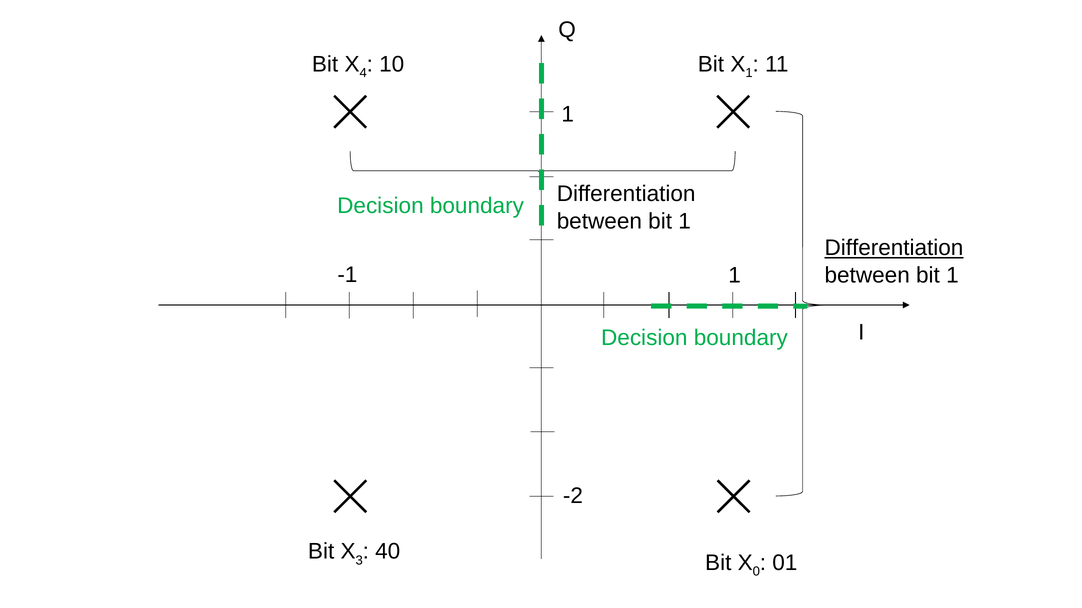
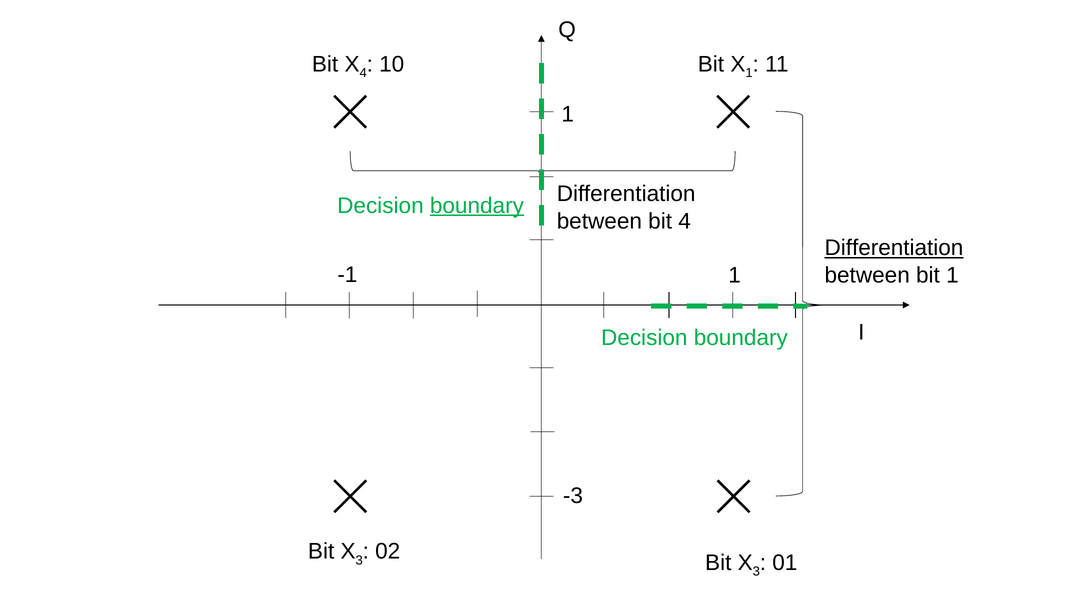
boundary underline: none -> present (477, 206)
1: 1 -> 4 (685, 221)
-2: -2 -> -3 (573, 496)
40: 40 -> 02 (388, 552)
0: 0 -> 3 (756, 572)
